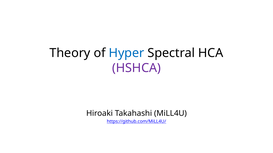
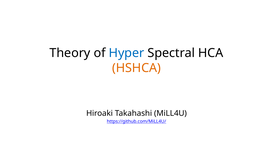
HSHCA colour: purple -> orange (136, 68)
